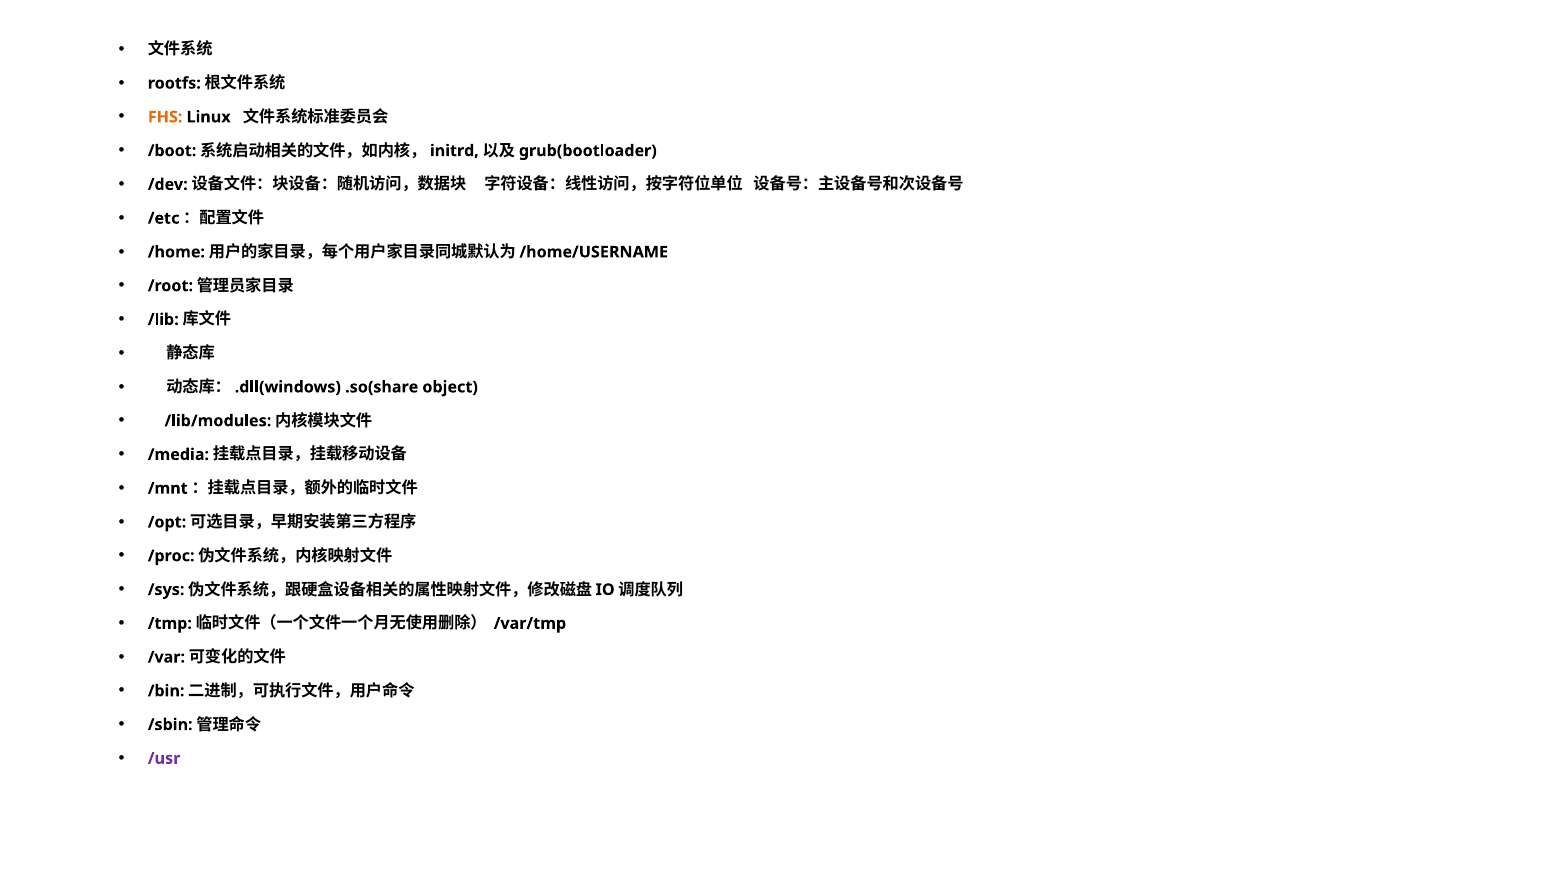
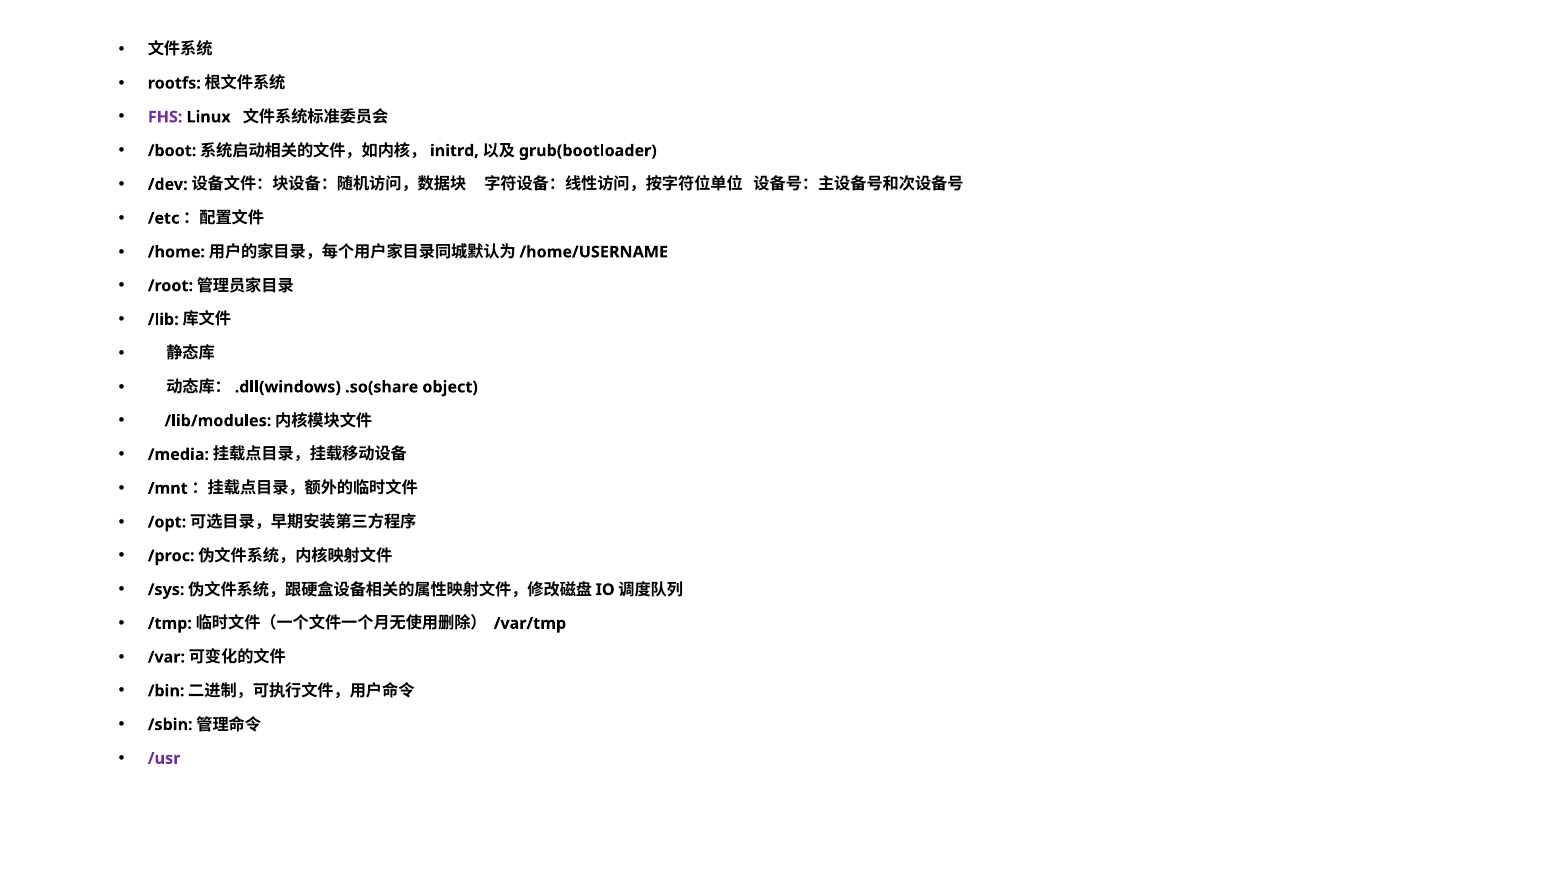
FHS colour: orange -> purple (165, 117)
